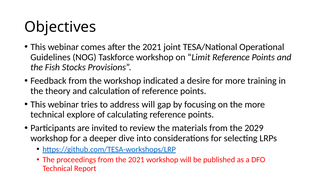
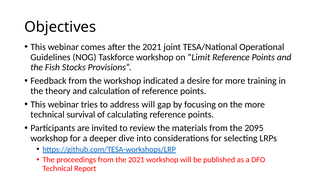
explore: explore -> survival (81, 114)
2029: 2029 -> 2095 (254, 128)
